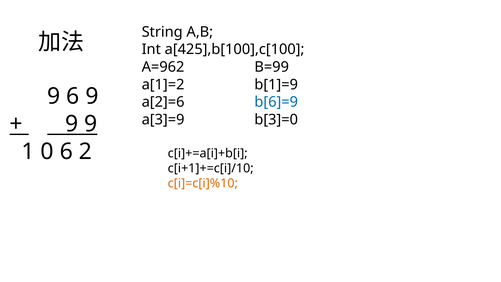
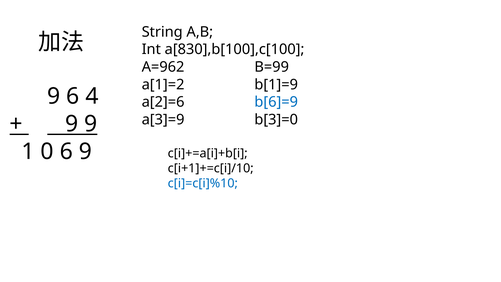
a[425],b[100],c[100: a[425],b[100],c[100 -> a[830],b[100],c[100 (235, 49)
6 9: 9 -> 4 (92, 96)
6 2: 2 -> 9 (85, 151)
c[i]=c[i]%10 colour: orange -> blue (203, 183)
